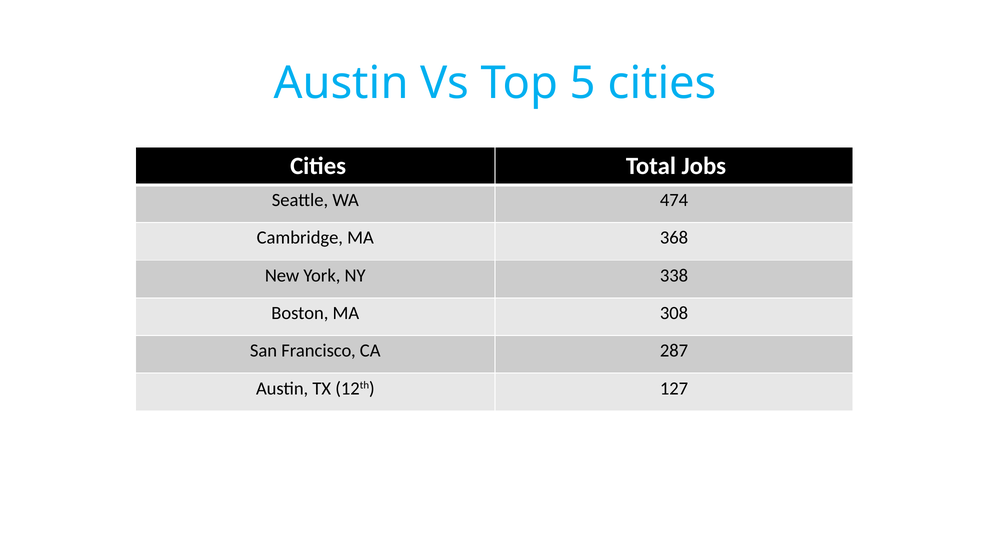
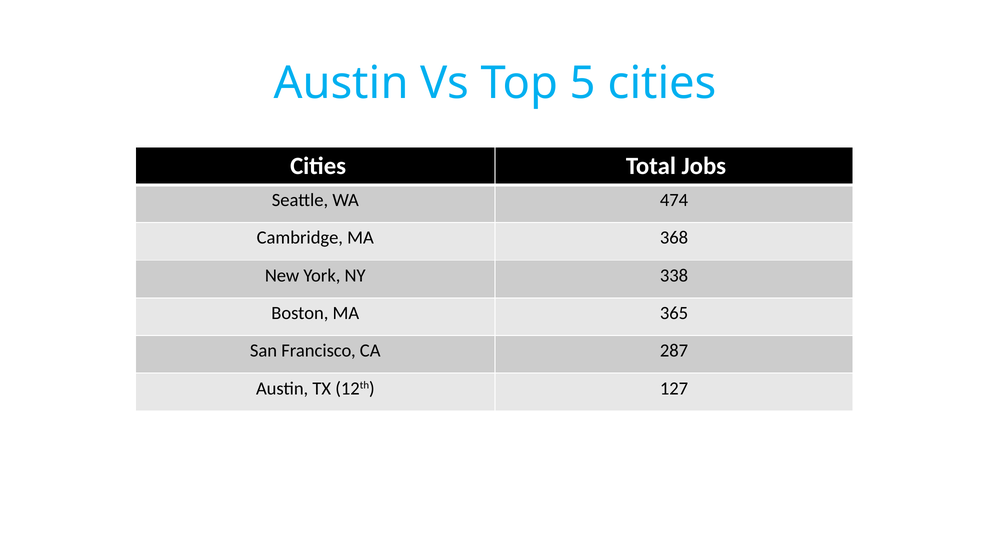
308: 308 -> 365 (674, 313)
